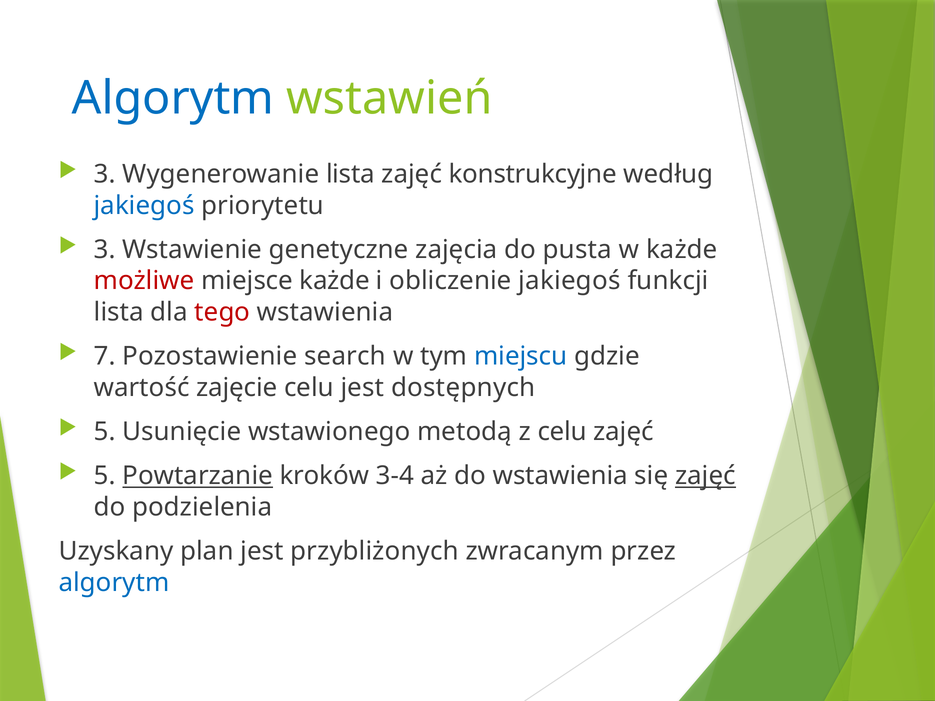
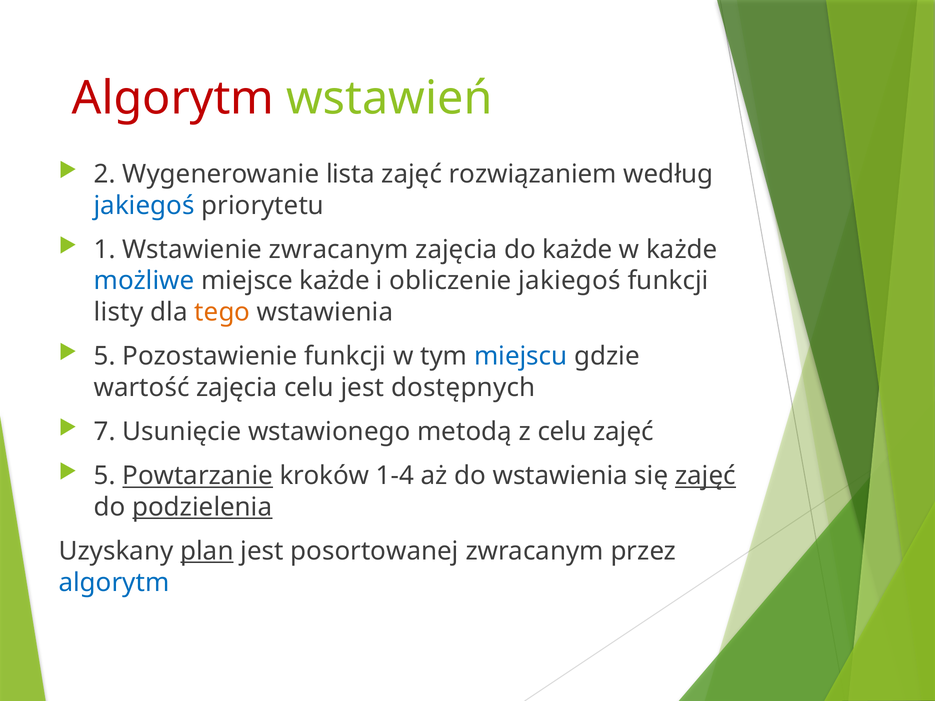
Algorytm colour: blue -> red (173, 98)
3: 3 -> 2 (105, 174)
konstrukcyjne: konstrukcyjne -> rozwiązaniem (533, 174)
3: 3 -> 1 (105, 250)
Wstawienie genetyczne: genetyczne -> zwracanym (339, 250)
do pusta: pusta -> każde (577, 250)
możliwe colour: red -> blue (144, 281)
lista: lista -> listy (119, 312)
tego colour: red -> orange (222, 312)
7: 7 -> 5 (105, 356)
Pozostawienie search: search -> funkcji (345, 356)
wartość zajęcie: zajęcie -> zajęcia (237, 388)
5: 5 -> 7 (105, 432)
3-4: 3-4 -> 1-4 (395, 476)
podzielenia underline: none -> present (202, 507)
plan underline: none -> present (207, 551)
przybliżonych: przybliżonych -> posortowanej (375, 551)
